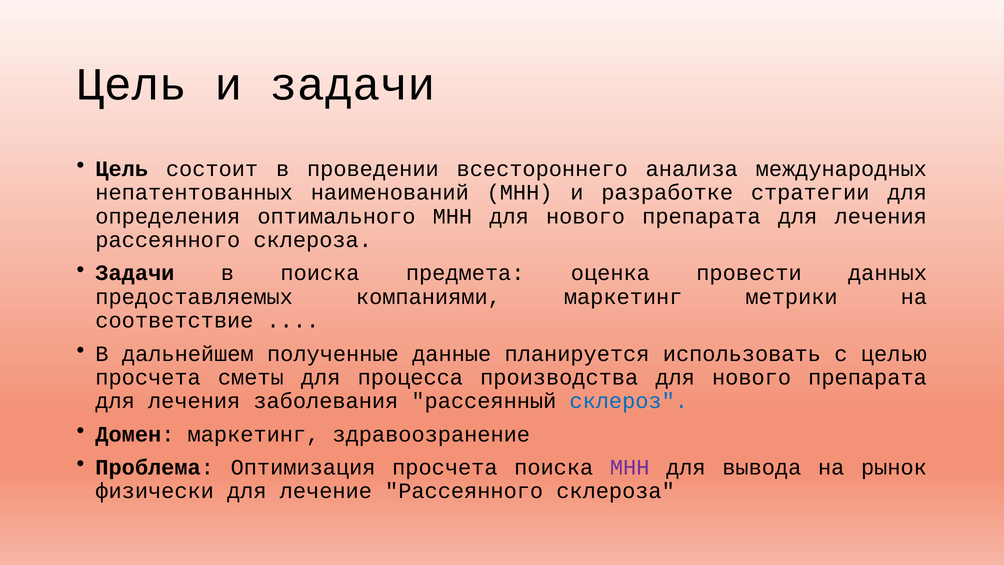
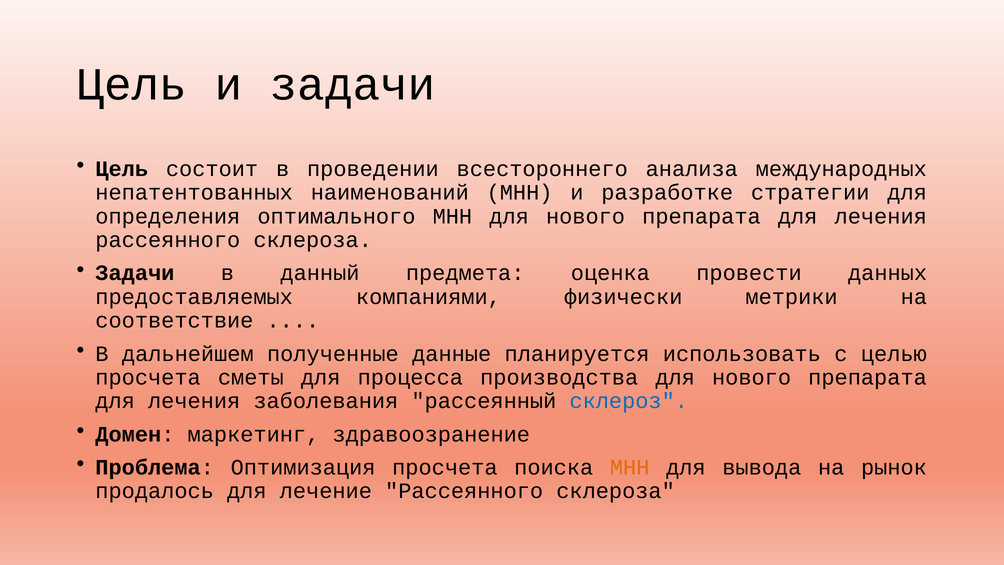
в поиска: поиска -> данный (320, 273)
компаниями маркетинг: маркетинг -> физически (623, 297)
МНН colour: purple -> orange (630, 467)
физически: физически -> продалось (155, 491)
